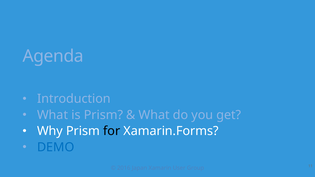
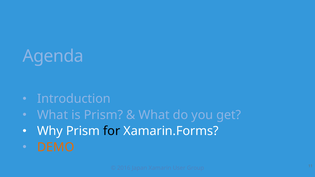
DEMO colour: blue -> orange (56, 147)
